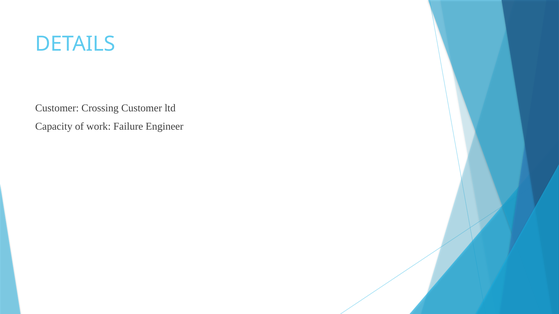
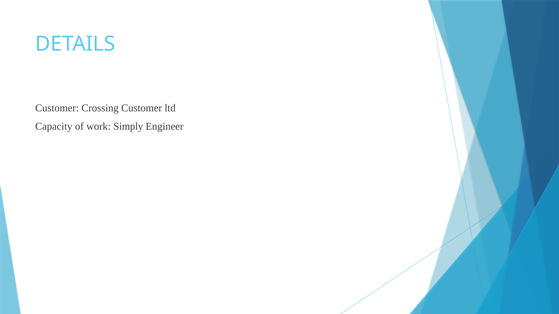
Failure: Failure -> Simply (128, 127)
